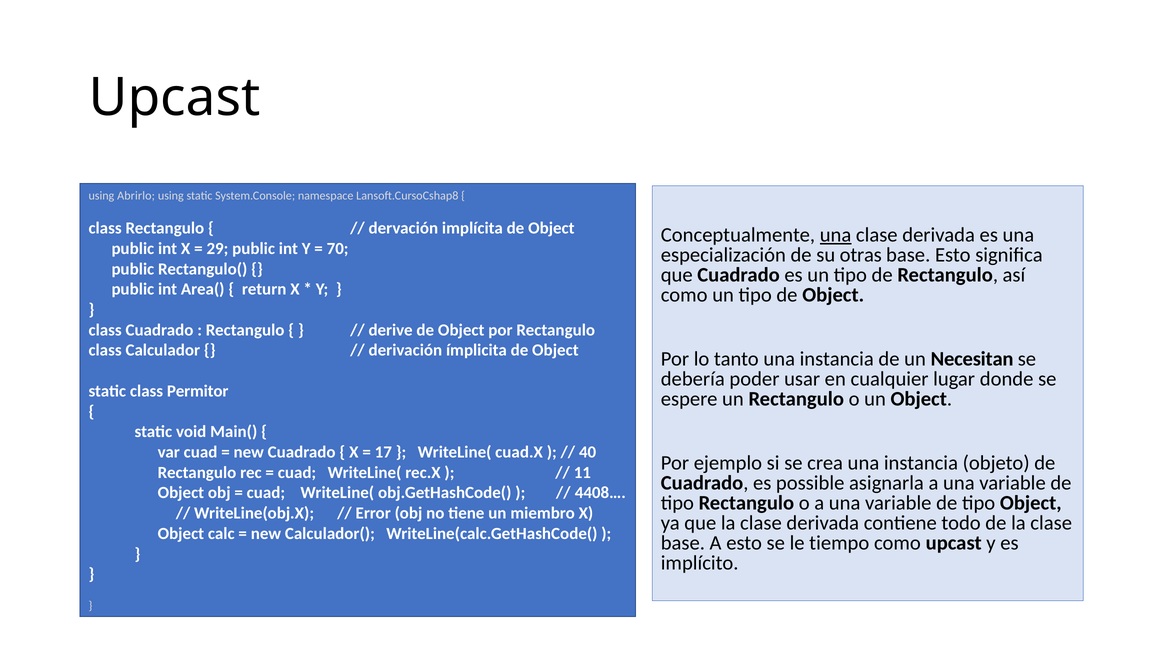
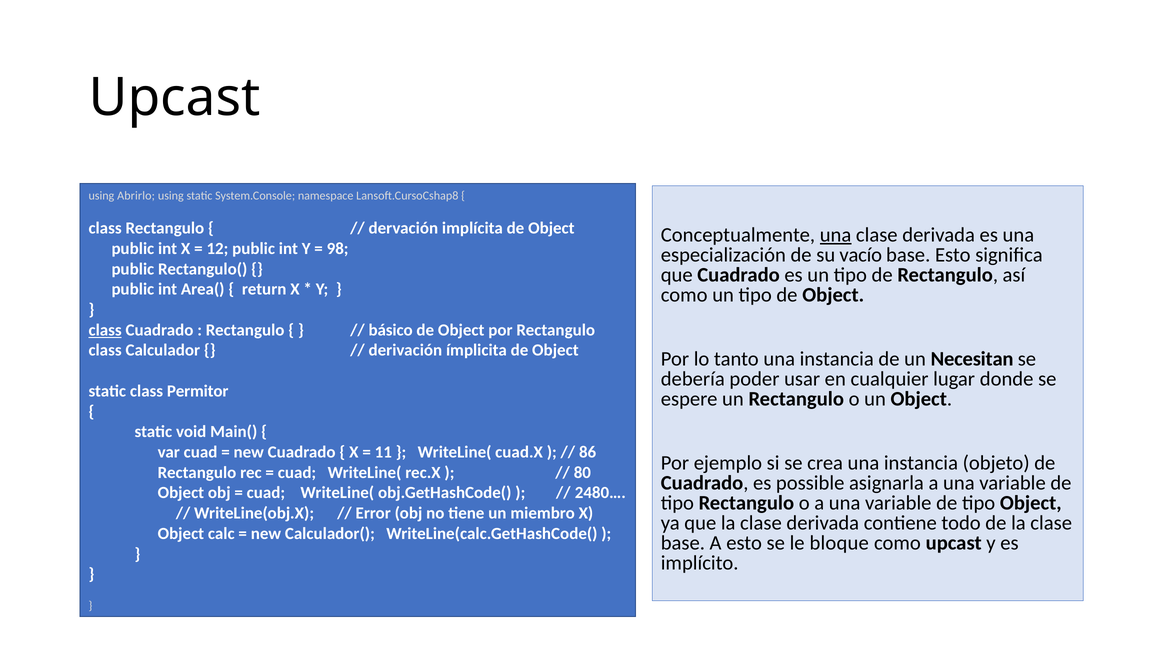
29: 29 -> 12 (217, 249)
70: 70 -> 98 (338, 249)
otras: otras -> vacío (861, 255)
class underline: none -> present (105, 330)
derive: derive -> básico (391, 330)
17: 17 -> 11 (383, 452)
40: 40 -> 86 (588, 452)
11: 11 -> 80 (582, 473)
4408…: 4408… -> 2480… (600, 493)
tiempo: tiempo -> bloque (839, 543)
